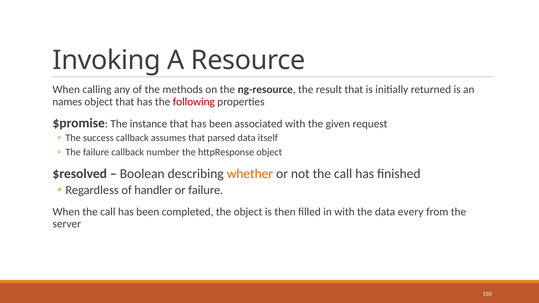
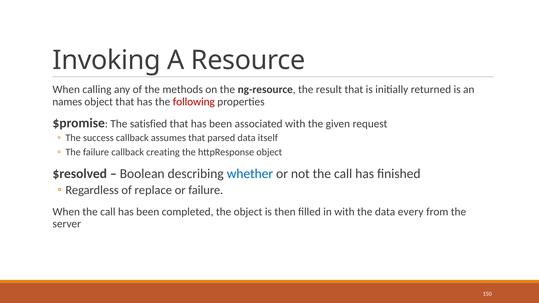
instance: instance -> satisfied (149, 124)
number: number -> creating (163, 152)
whether colour: orange -> blue (250, 174)
handler: handler -> replace (153, 190)
